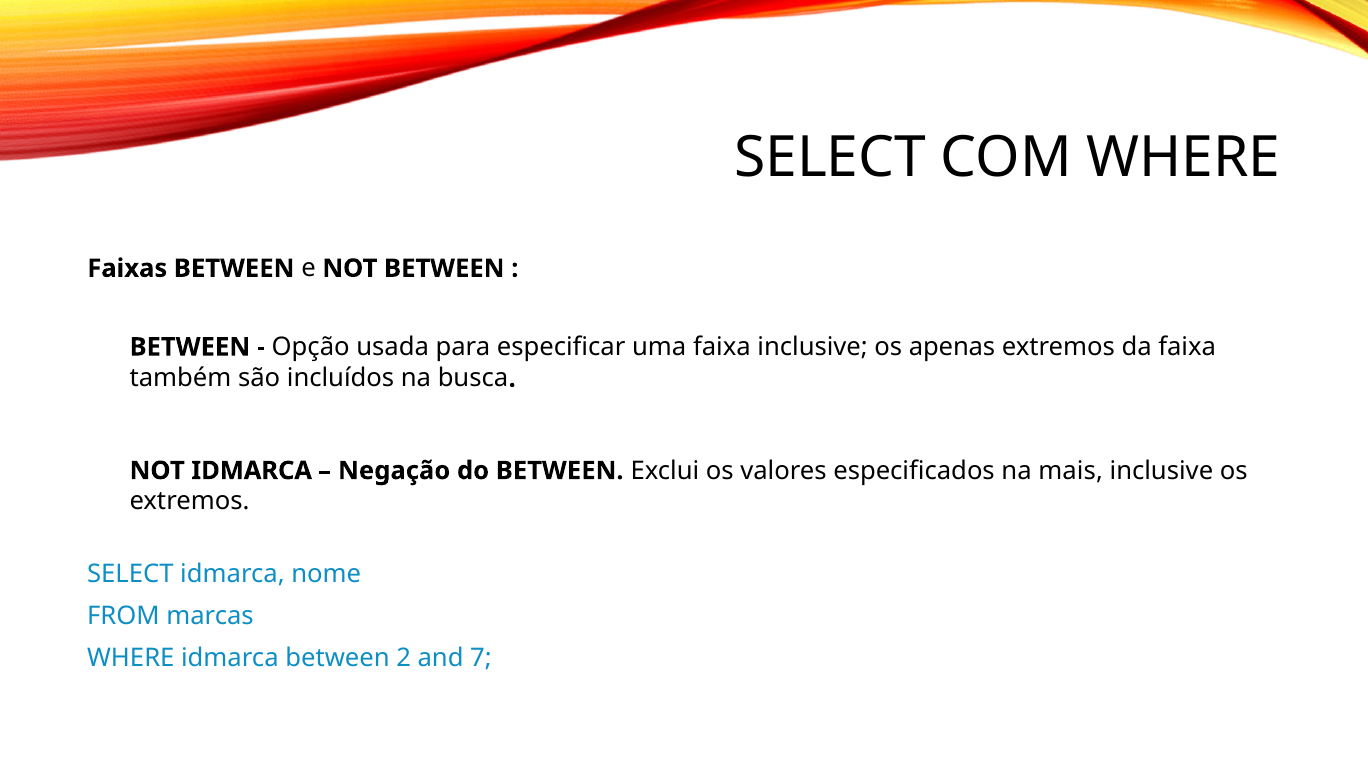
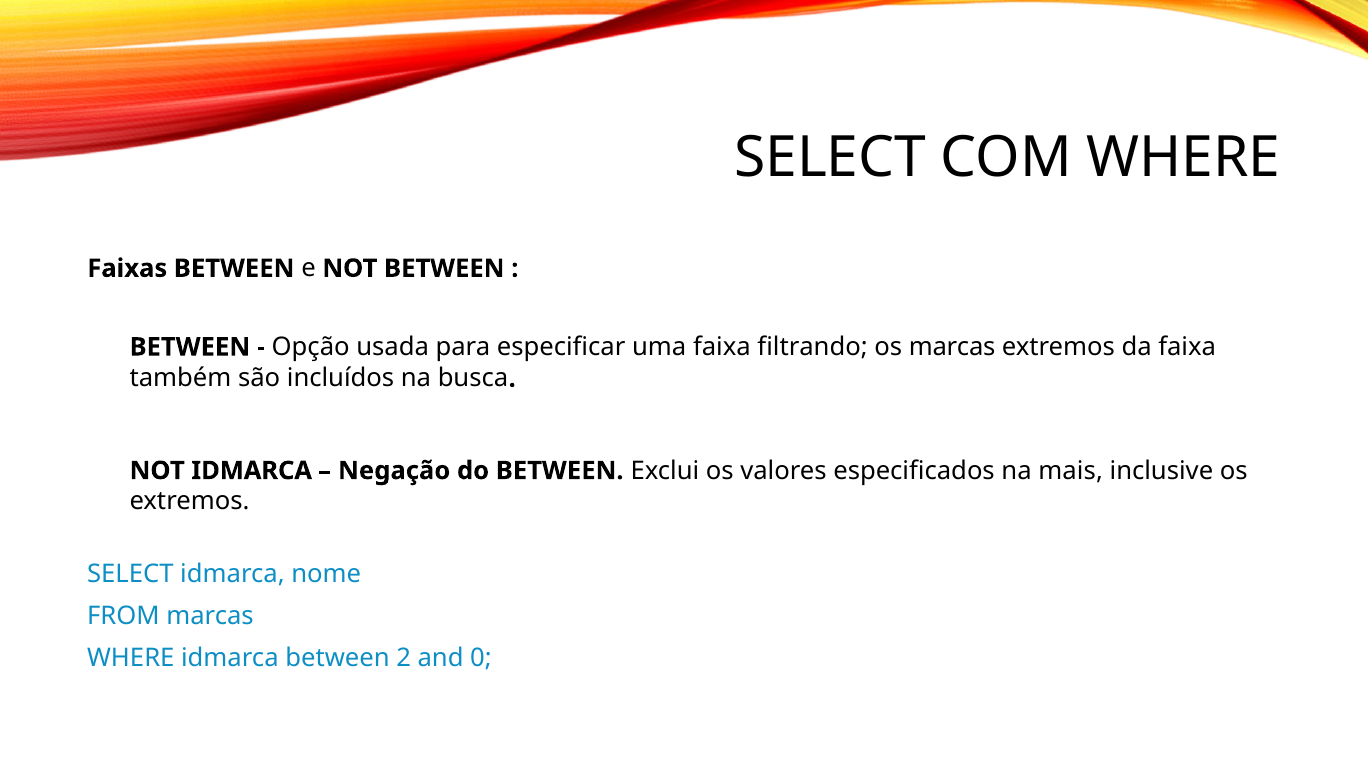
faixa inclusive: inclusive -> filtrando (813, 347)
os apenas: apenas -> marcas (952, 347)
7: 7 -> 0 (481, 658)
